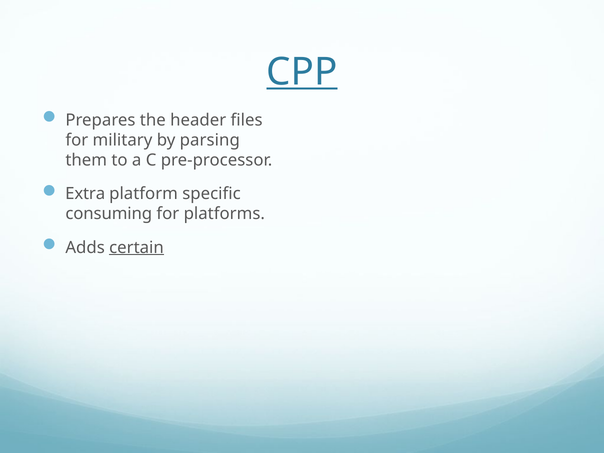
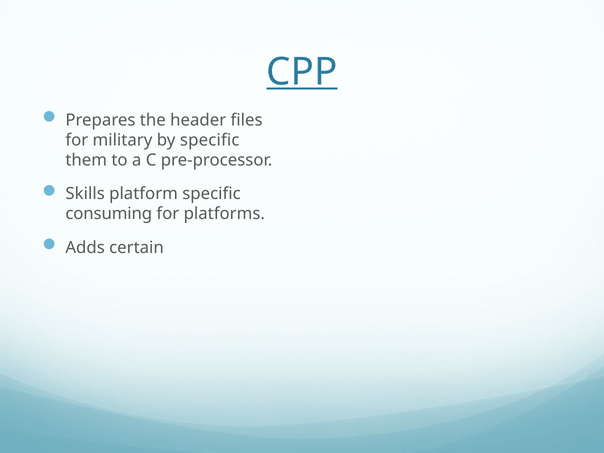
by parsing: parsing -> specific (210, 140)
Extra: Extra -> Skills (85, 194)
certain underline: present -> none (137, 247)
